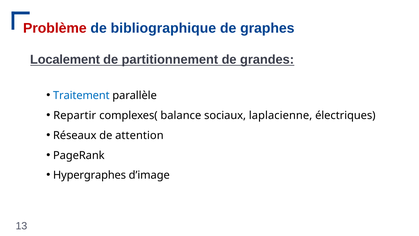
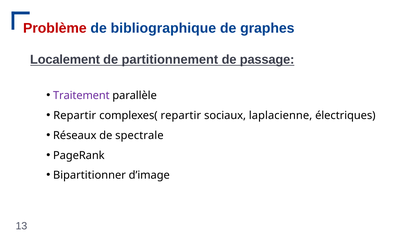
grandes: grandes -> passage (267, 60)
Traitement colour: blue -> purple (81, 95)
complexes( balance: balance -> repartir (181, 115)
attention: attention -> spectrale (139, 135)
Hypergraphes: Hypergraphes -> Bipartitionner (89, 175)
